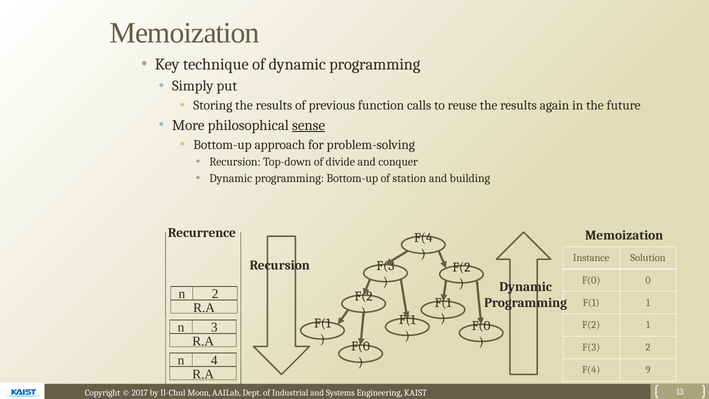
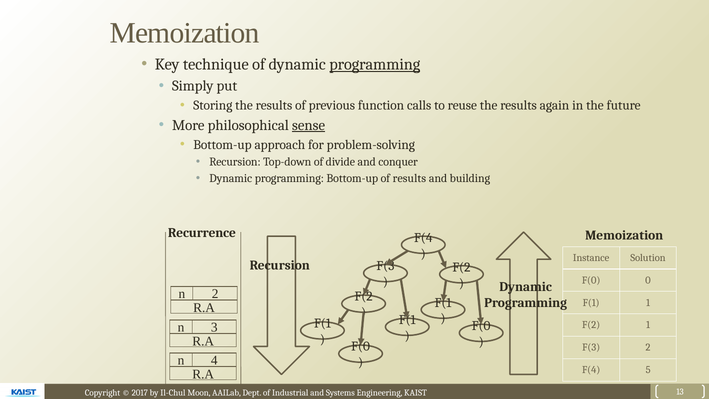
programming underline: none -> present (375, 64)
of station: station -> results (409, 178)
9: 9 -> 5 (648, 370)
